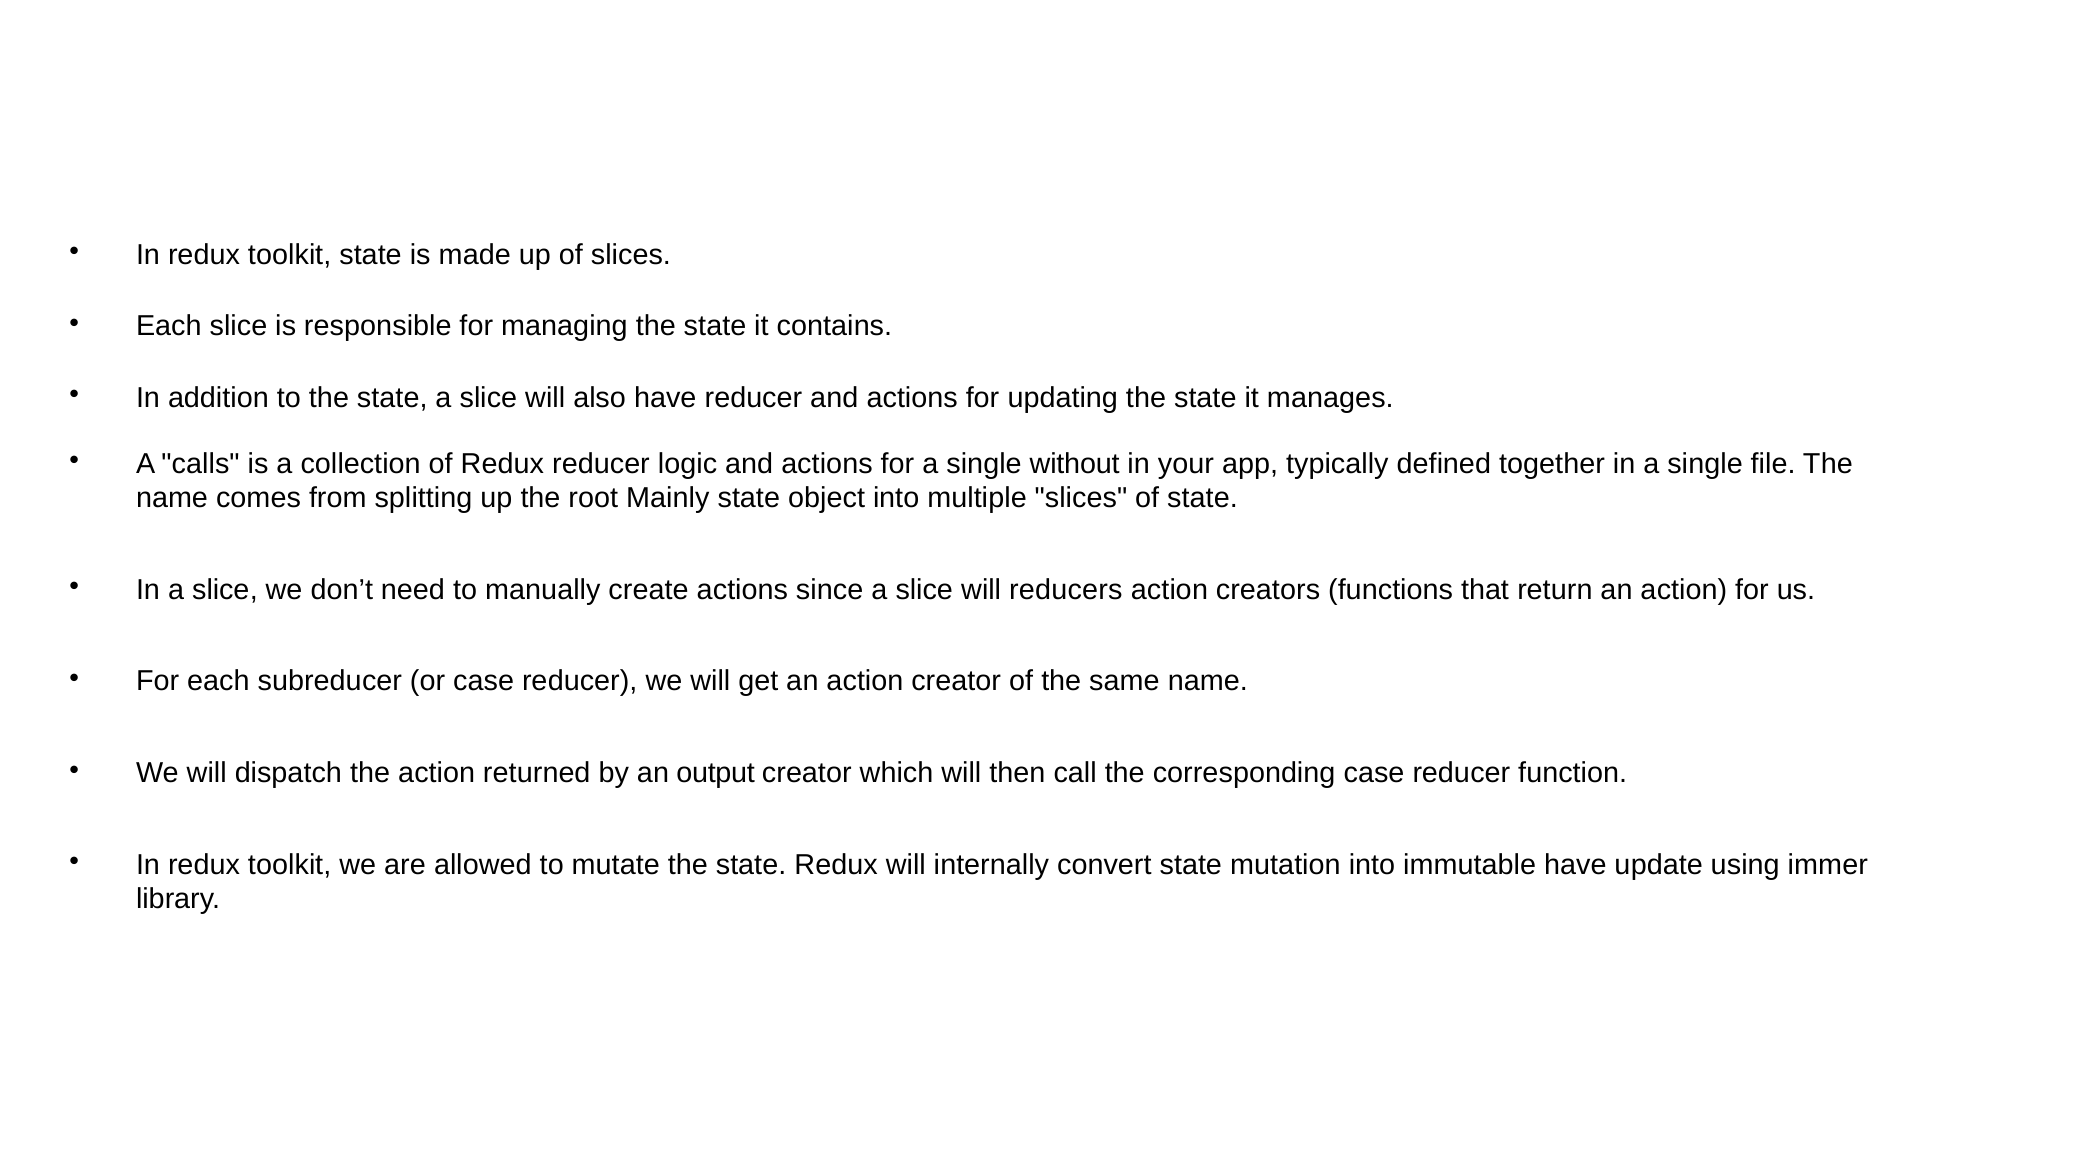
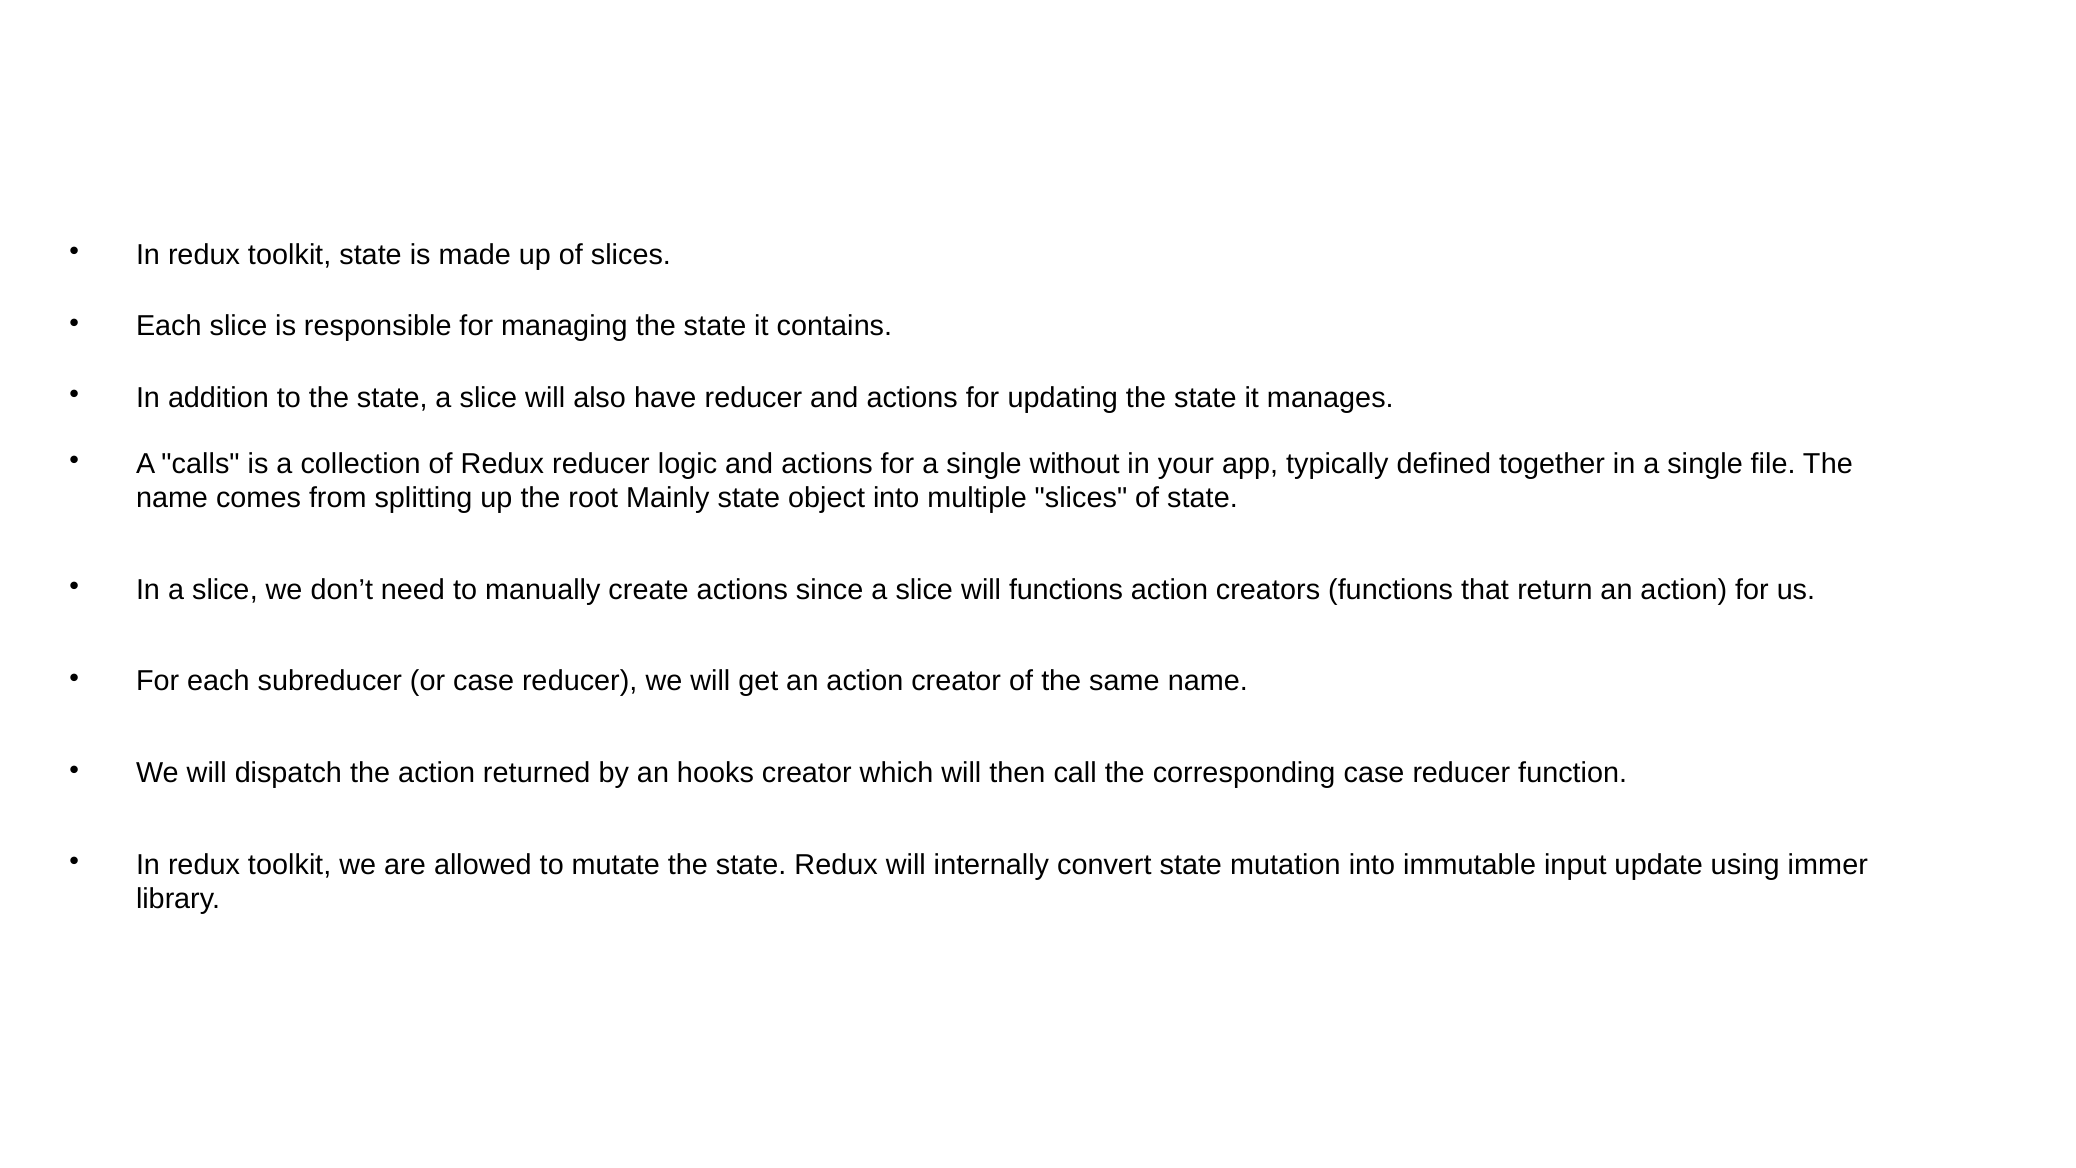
will reducers: reducers -> functions (1066, 590)
output: output -> hooks (715, 773)
immutable have: have -> input (1575, 865)
